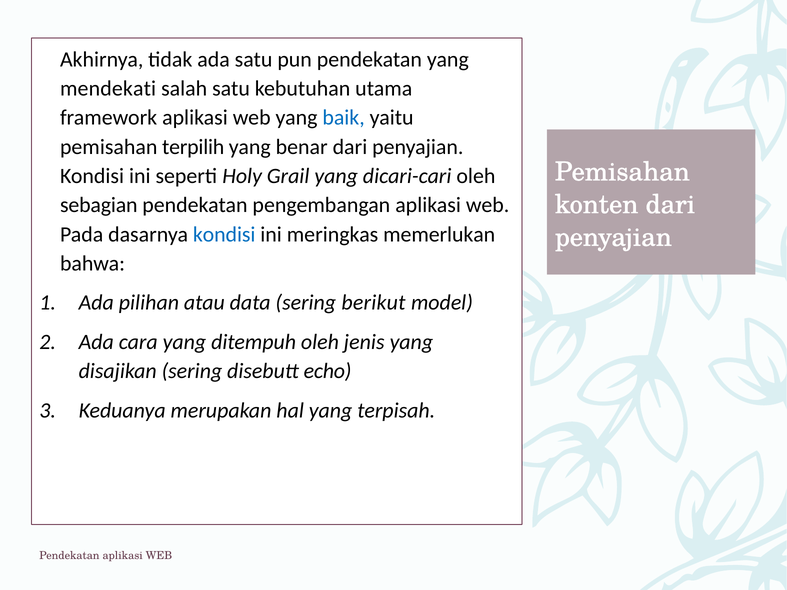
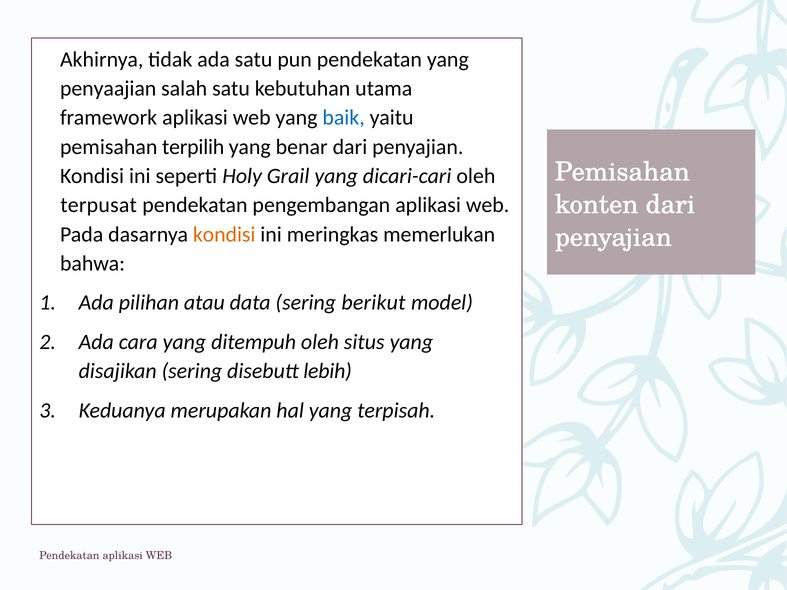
mendekati: mendekati -> penyaajian (108, 89)
sebagian: sebagian -> terpusat (99, 205)
kondisi colour: blue -> orange (224, 234)
jenis: jenis -> situs (364, 342)
echo: echo -> lebih (328, 371)
